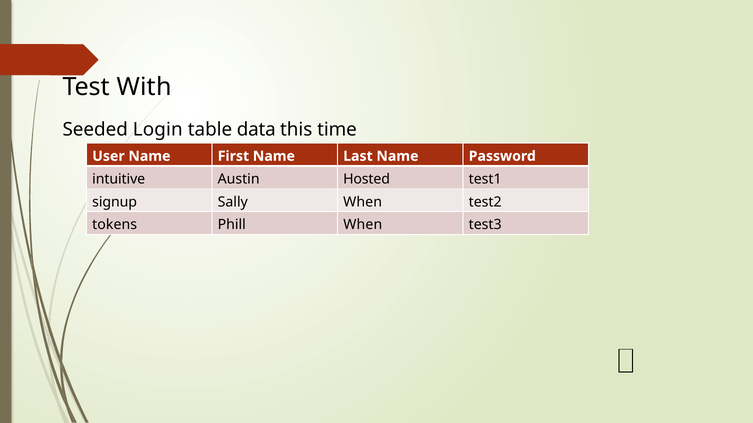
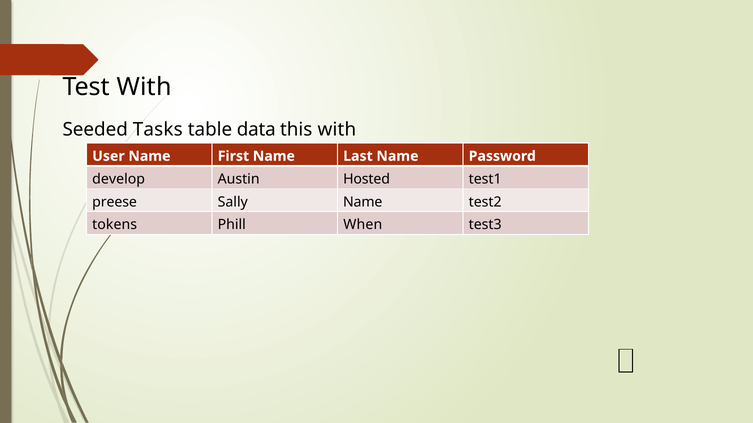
Login: Login -> Tasks (158, 130)
this time: time -> with (337, 130)
intuitive: intuitive -> develop (119, 179)
signup: signup -> preese (115, 202)
Sally When: When -> Name (363, 202)
